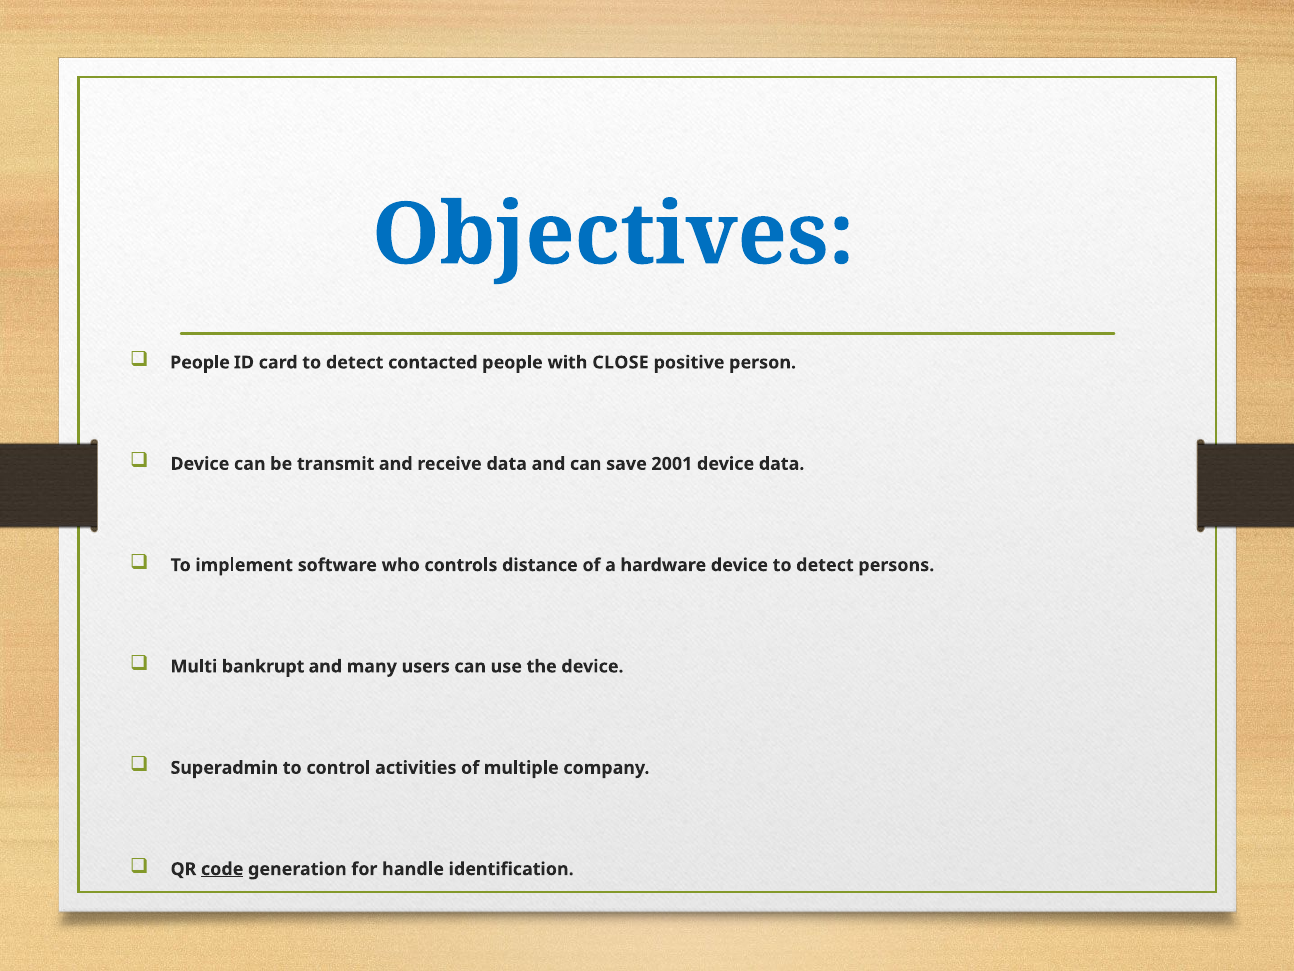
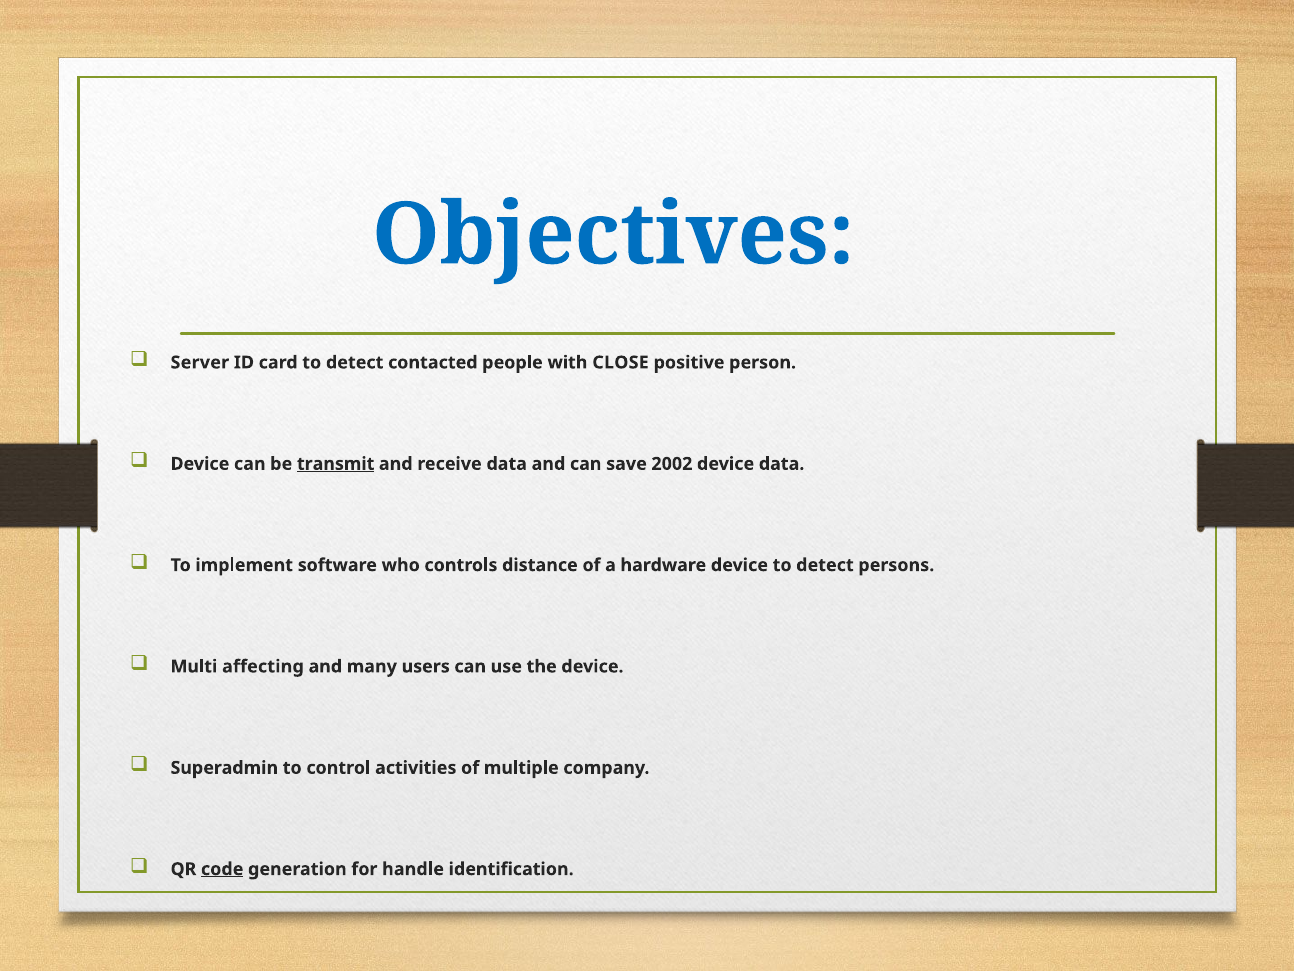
People: People -> Server (200, 362)
transmit underline: none -> present (336, 464)
2001: 2001 -> 2002 (672, 464)
bankrupt: bankrupt -> affecting (263, 666)
